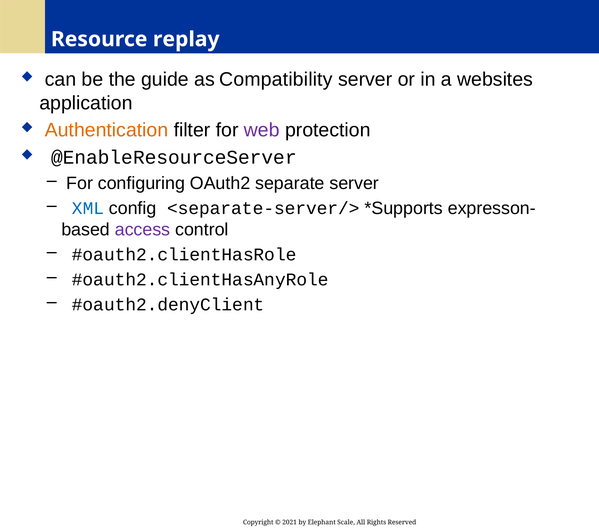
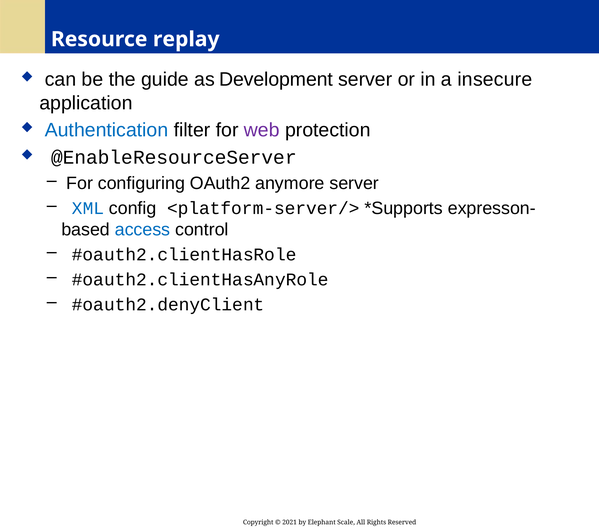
Compatibility: Compatibility -> Development (276, 80)
websites: websites -> insecure (495, 80)
Authentication colour: orange -> blue (107, 130)
separate: separate -> anymore (290, 183)
<separate-server/>: <separate-server/> -> <platform-server/> (263, 208)
access colour: purple -> blue (143, 230)
